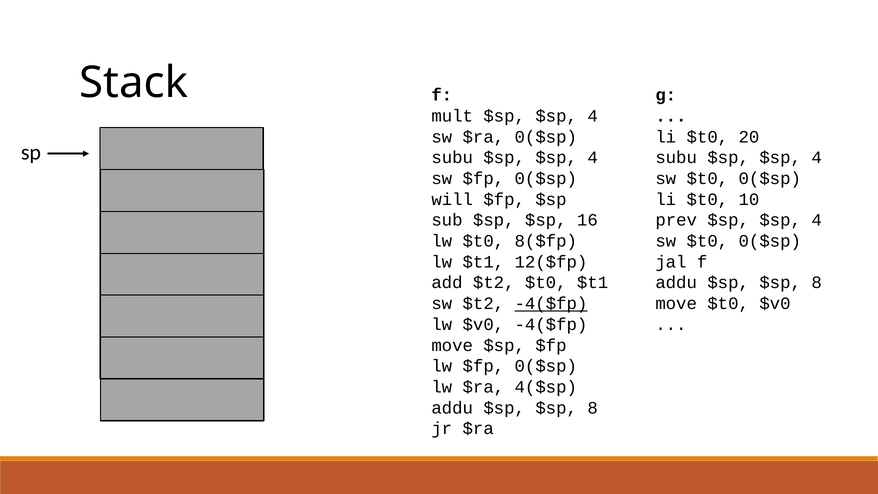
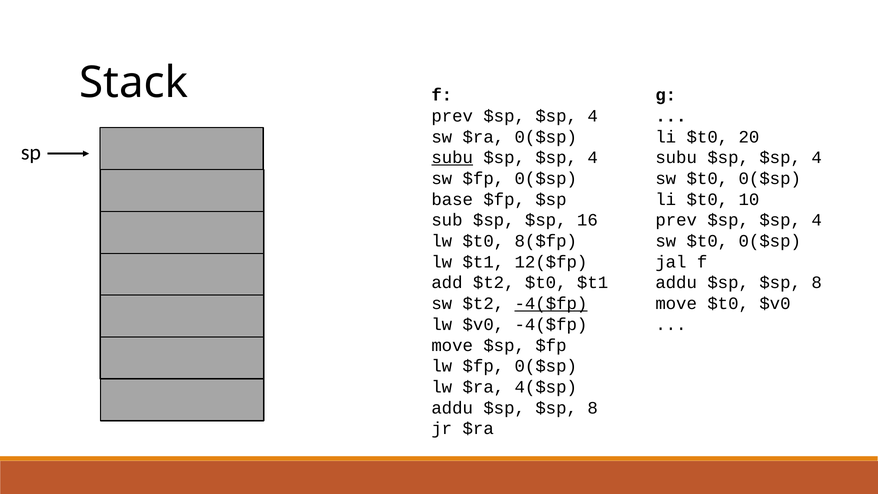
mult: mult -> prev (452, 116)
subu underline: none -> present (452, 158)
will: will -> base (452, 199)
